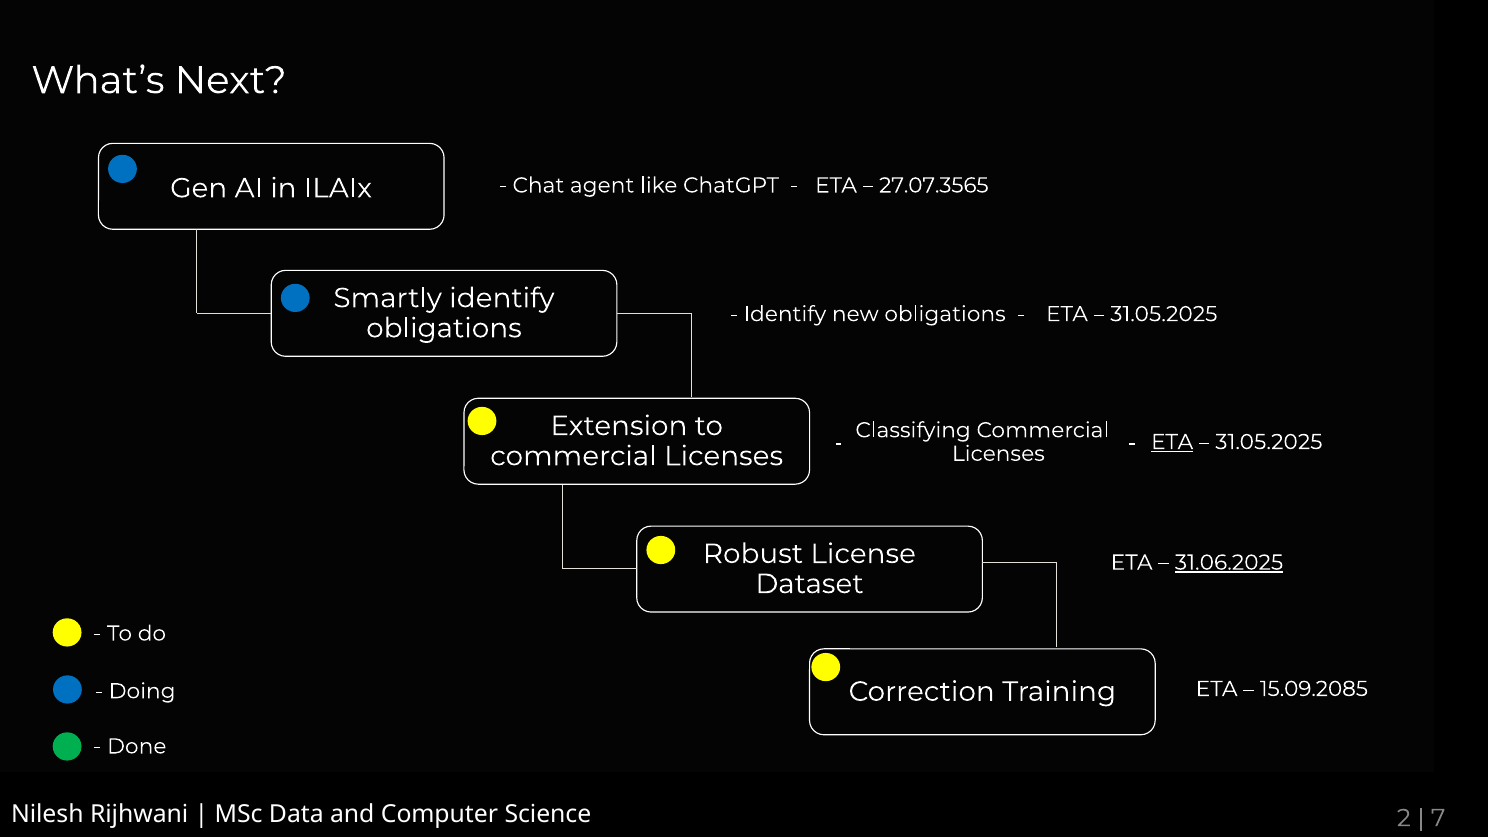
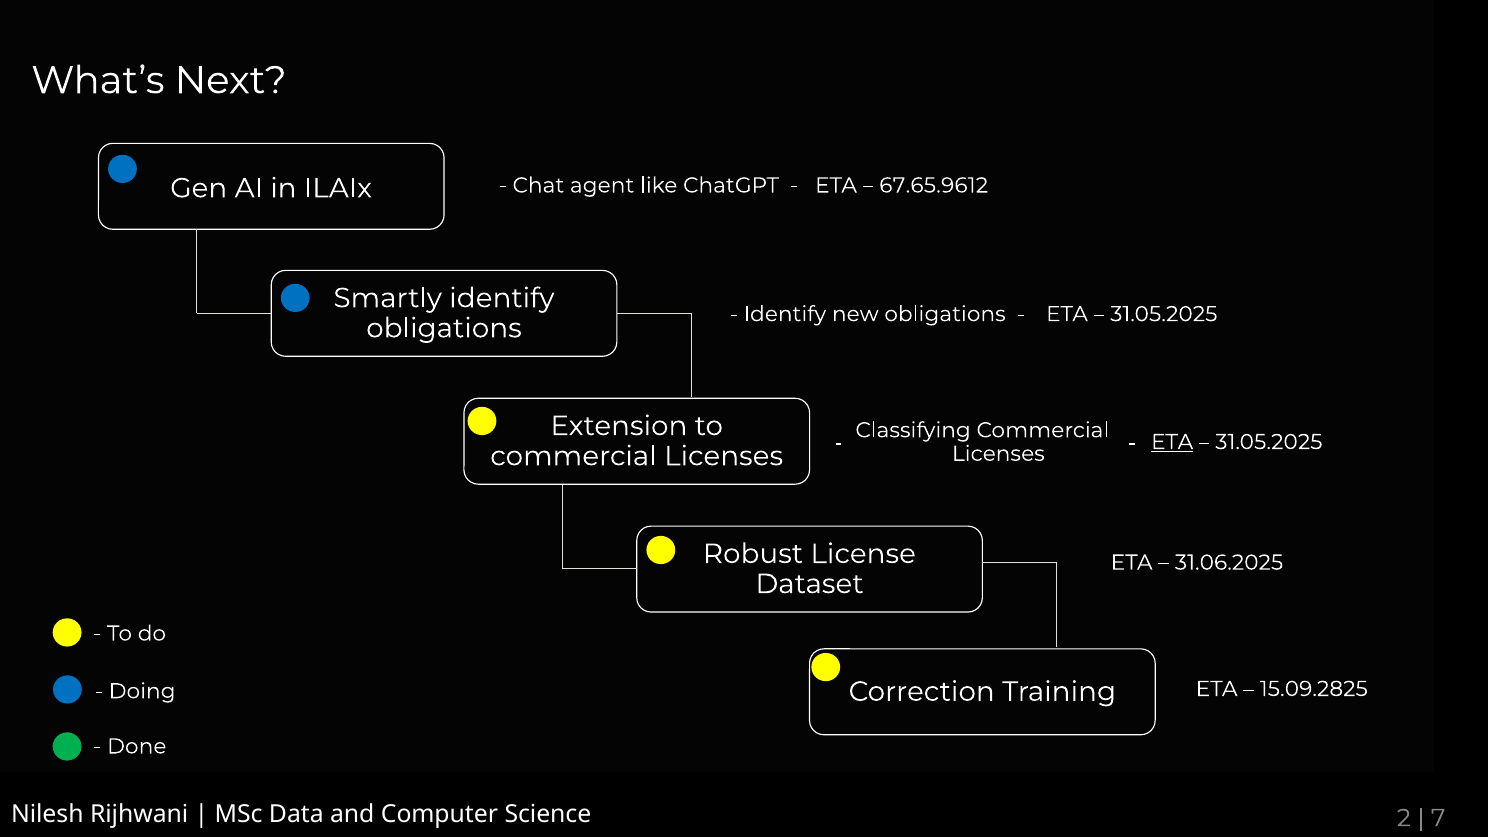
27.07.3565: 27.07.3565 -> 67.65.9612 (934, 185)
31.06.2025 underline: present -> none (1229, 563)
15.09.2085: 15.09.2085 -> 15.09.2825 (1314, 689)
